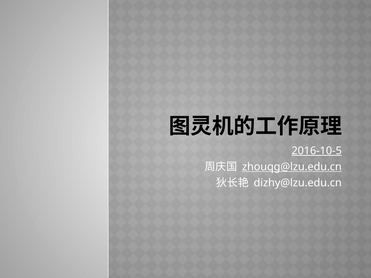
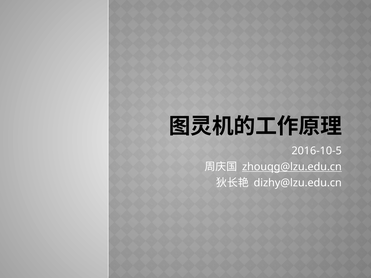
2016-10-5 underline: present -> none (317, 151)
